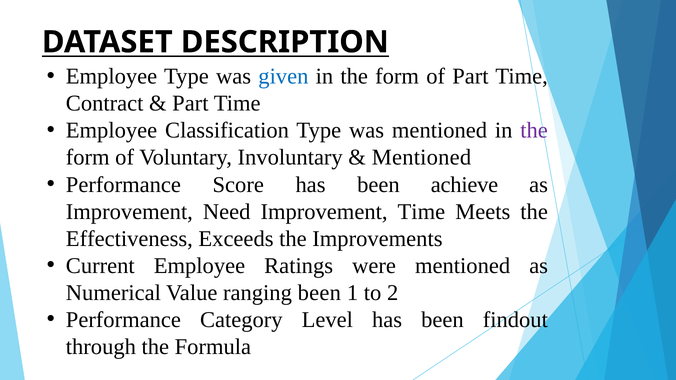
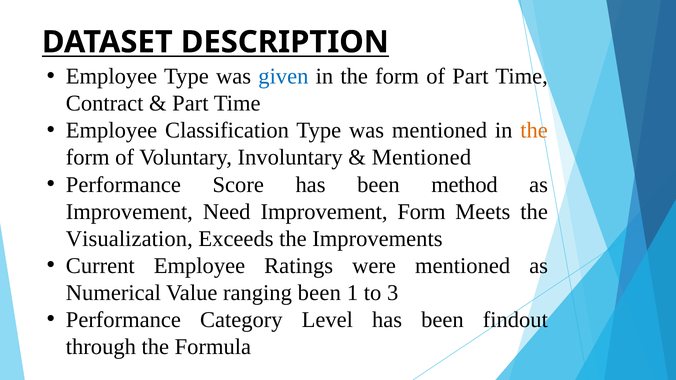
the colour: purple -> orange (534, 131)
achieve: achieve -> method (465, 185)
Improvement Time: Time -> Form (422, 212)
Effectiveness: Effectiveness -> Visualization (129, 239)
2: 2 -> 3 (393, 293)
